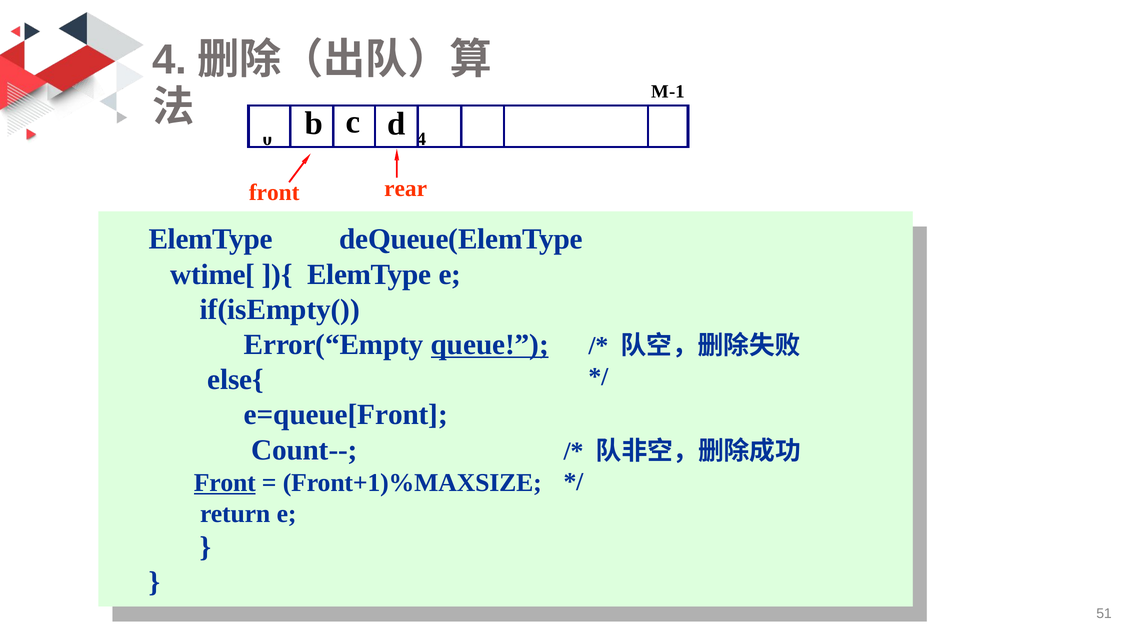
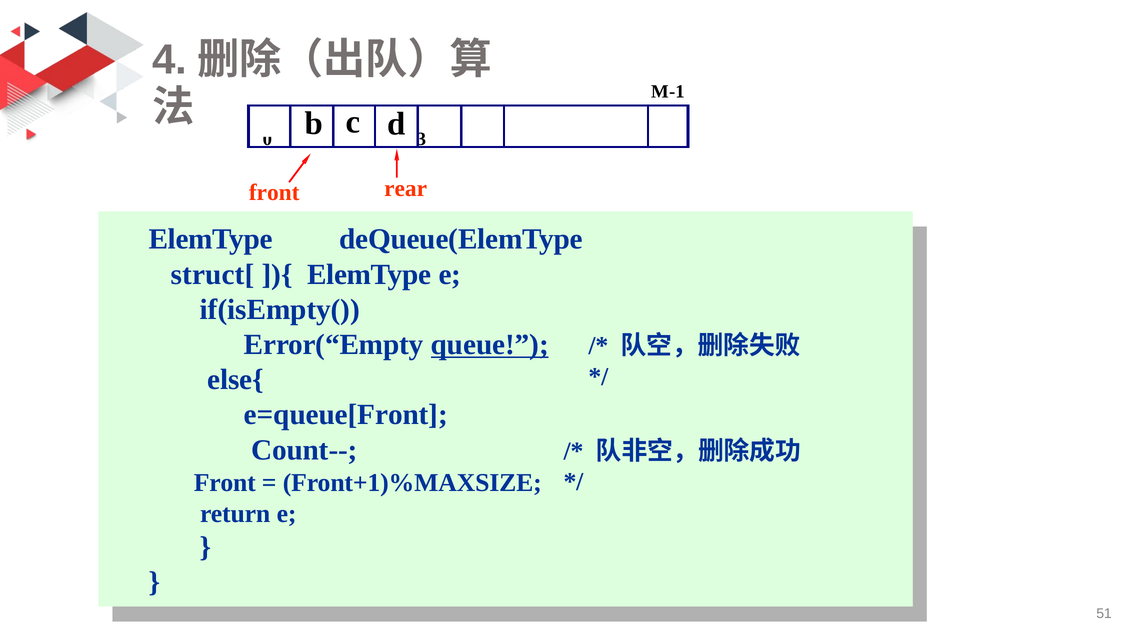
4: 4 -> 3 (421, 139)
wtime[: wtime[ -> struct[ (213, 274)
Front underline: present -> none (225, 483)
